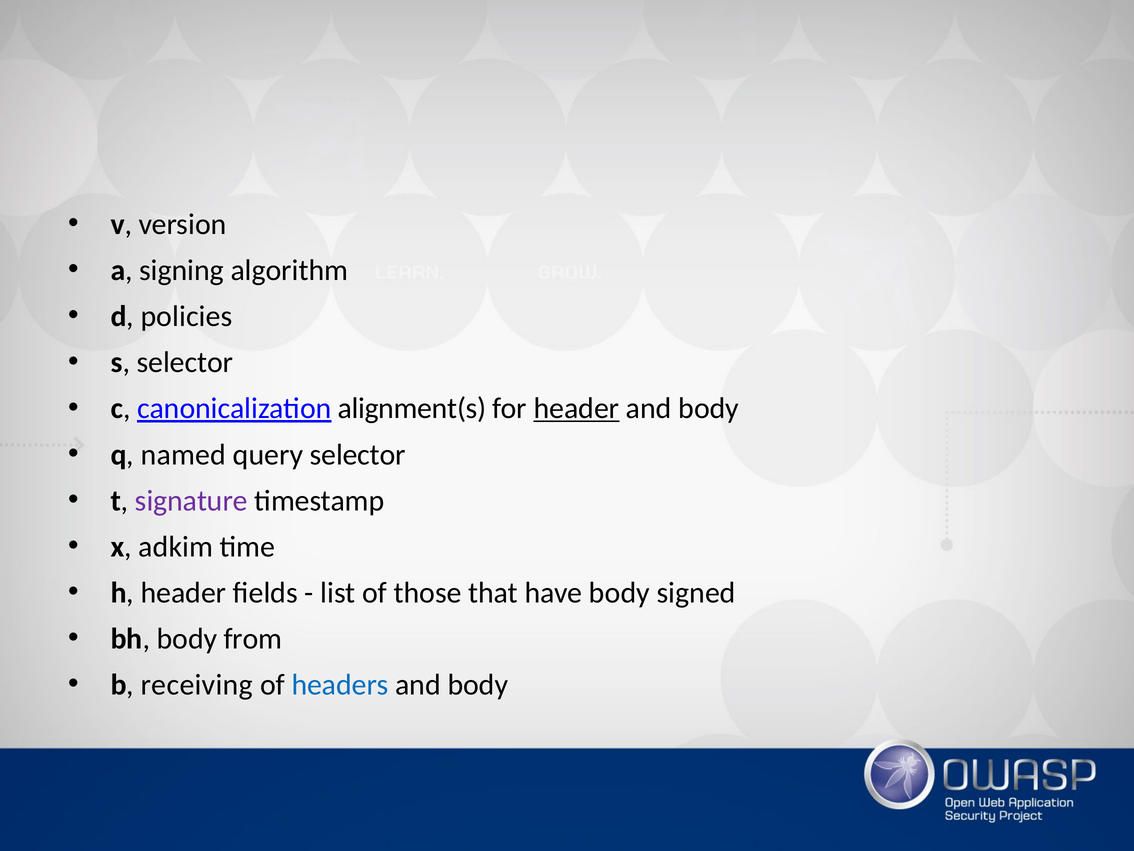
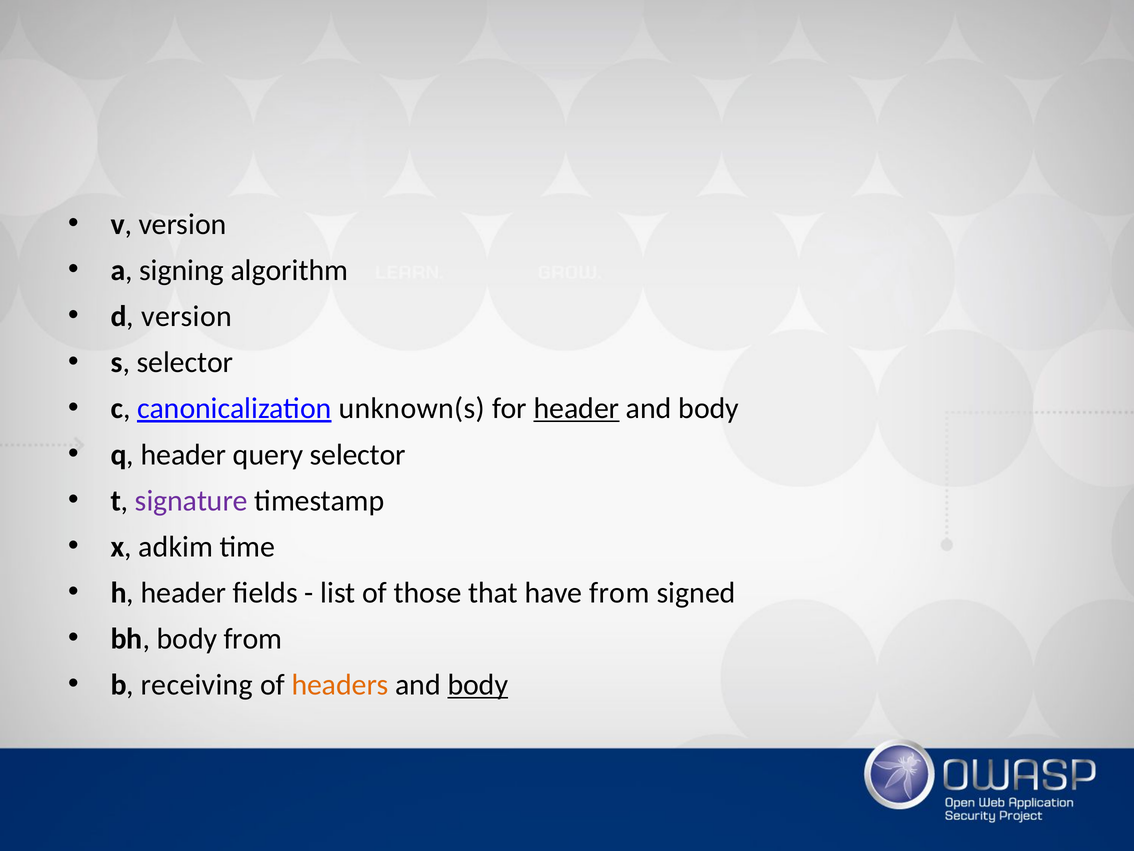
d policies: policies -> version (187, 316)
alignment(s: alignment(s -> unknown(s (412, 408)
q named: named -> header (183, 454)
have body: body -> from (619, 592)
headers colour: blue -> orange (340, 684)
body underline: none -> present (478, 684)
